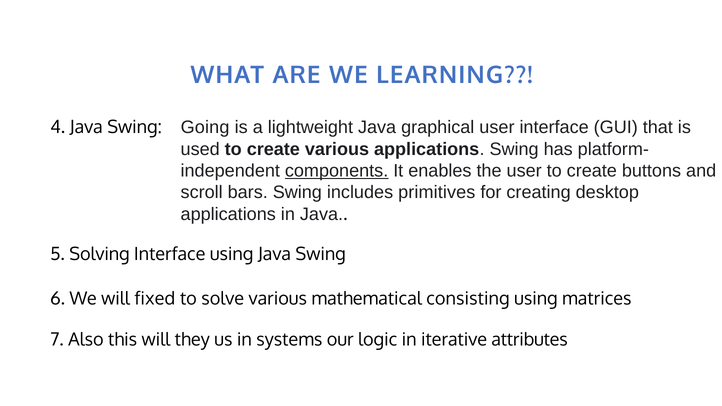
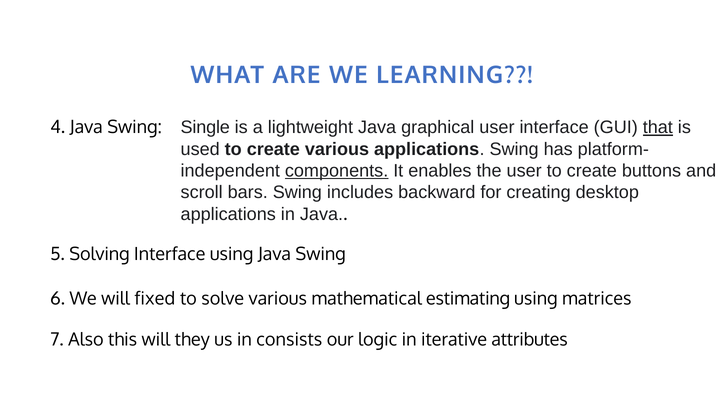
Going: Going -> Single (205, 127)
that underline: none -> present (658, 127)
primitives: primitives -> backward (437, 192)
consisting: consisting -> estimating (468, 299)
systems: systems -> consists (289, 340)
